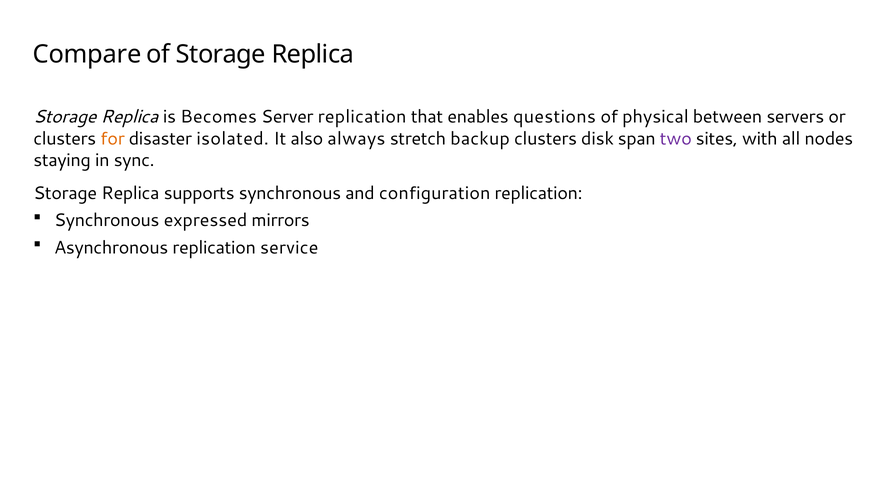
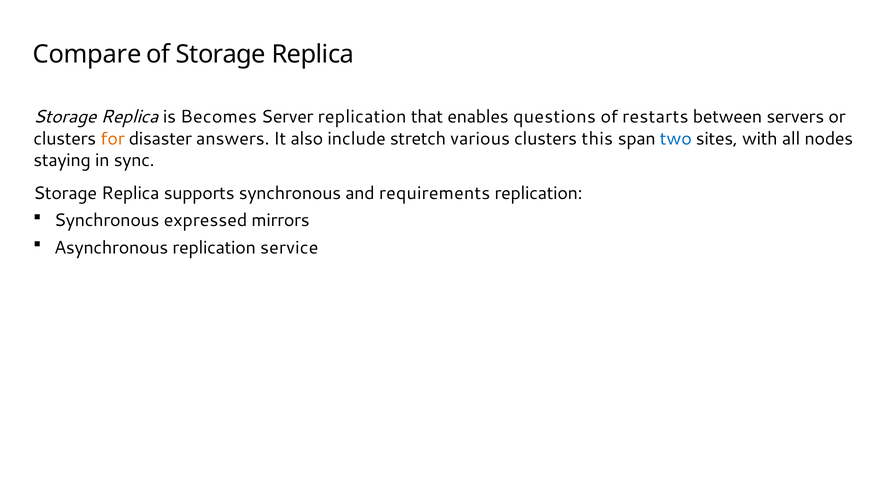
physical: physical -> restarts (655, 117)
isolated: isolated -> answers (233, 139)
always: always -> include (357, 139)
backup: backup -> various (480, 139)
disk: disk -> this (597, 139)
two colour: purple -> blue (676, 139)
configuration: configuration -> requirements (435, 193)
